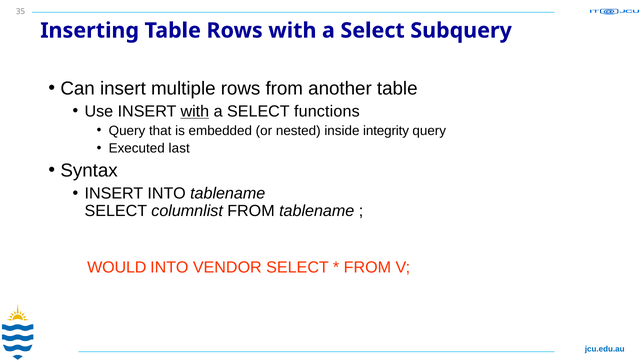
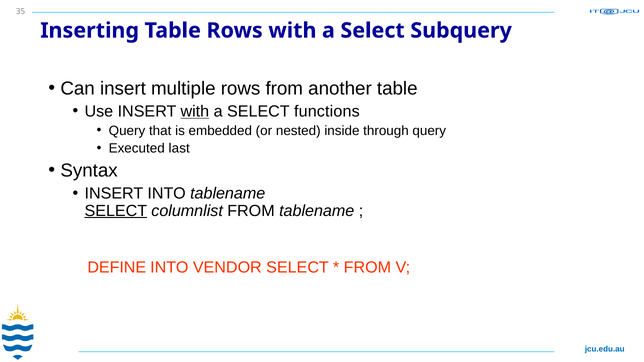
integrity: integrity -> through (386, 131)
SELECT underline: none -> present (116, 211)
WOULD: WOULD -> DEFINE (117, 268)
